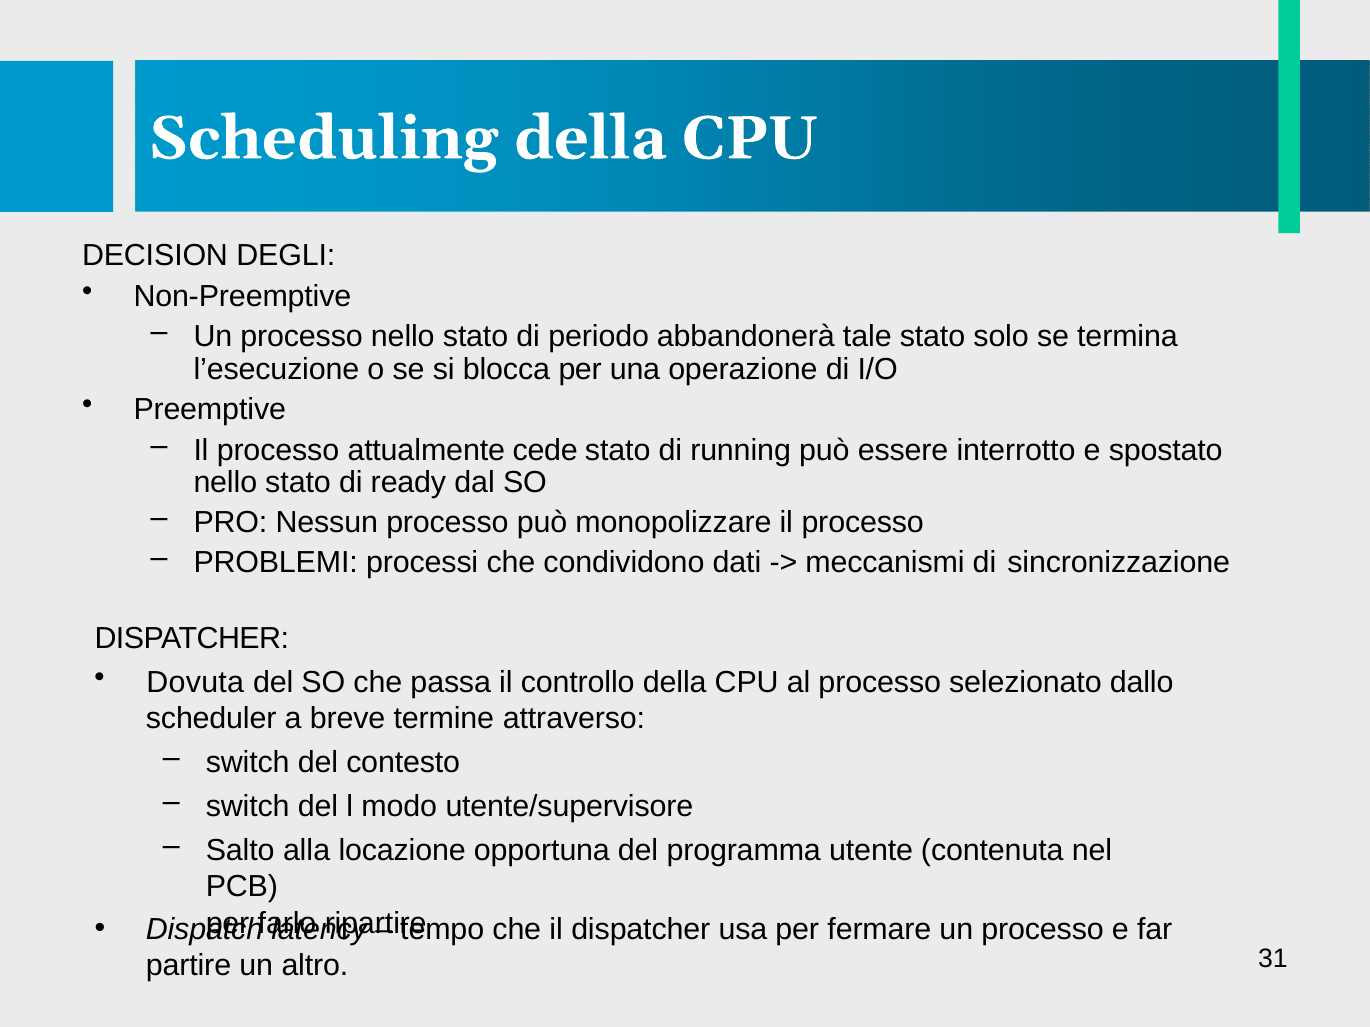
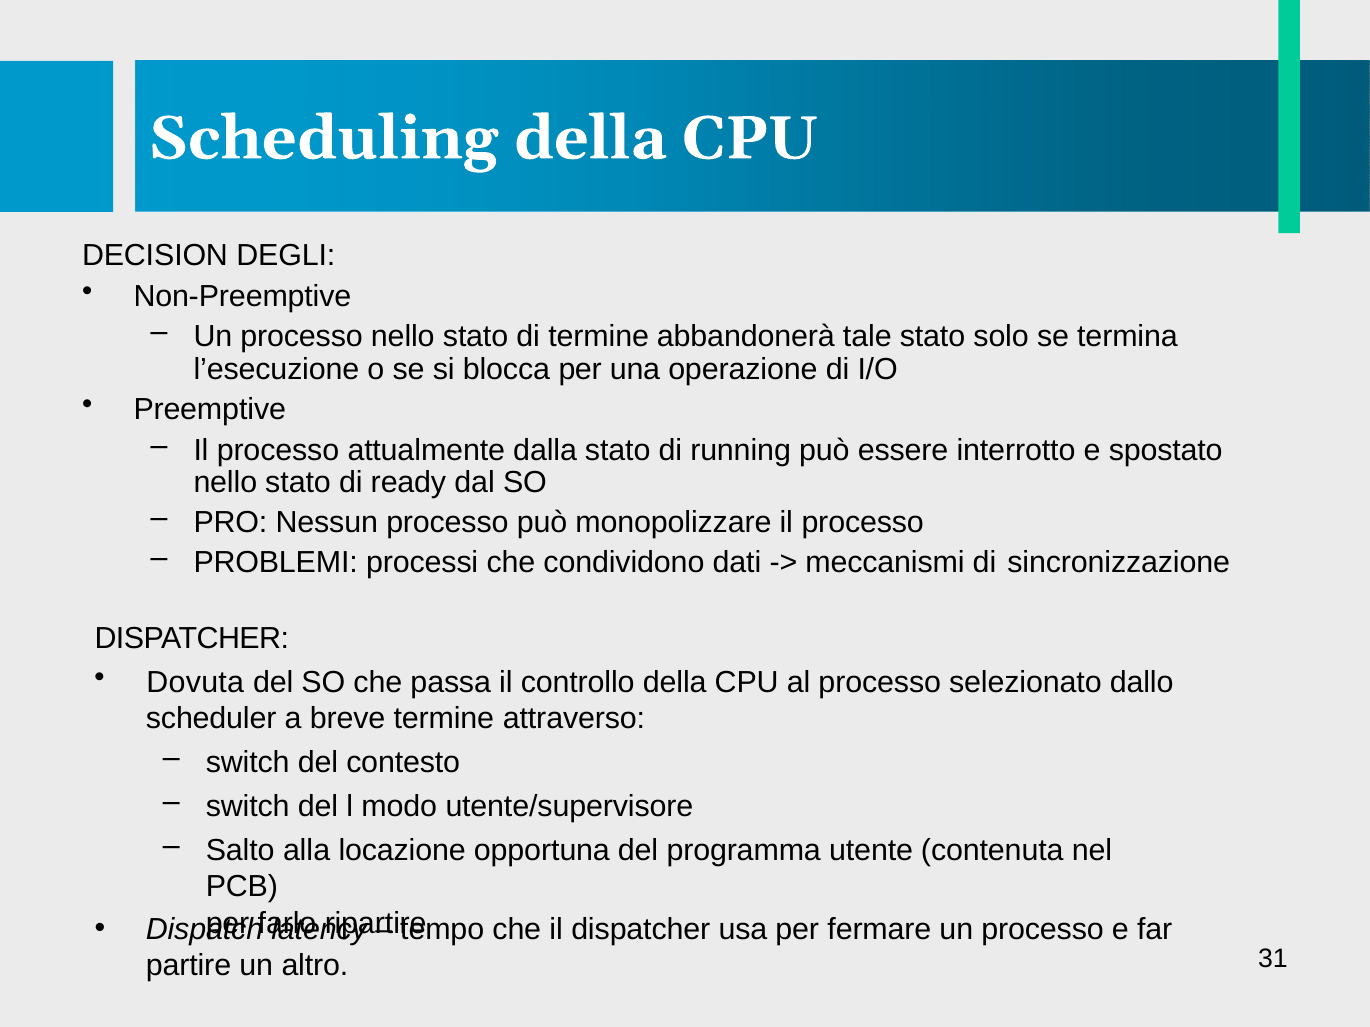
di periodo: periodo -> termine (599, 337)
cede: cede -> dalla (545, 450)
